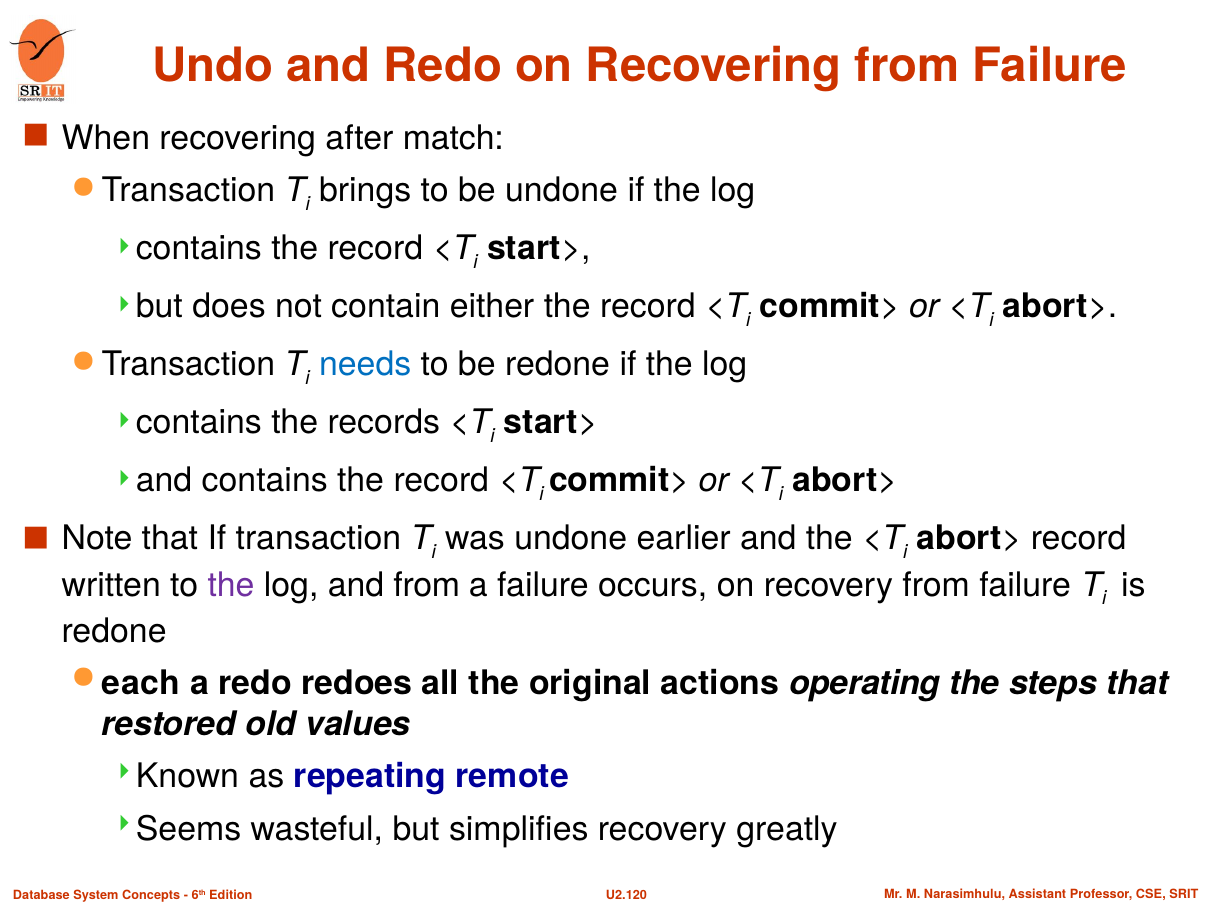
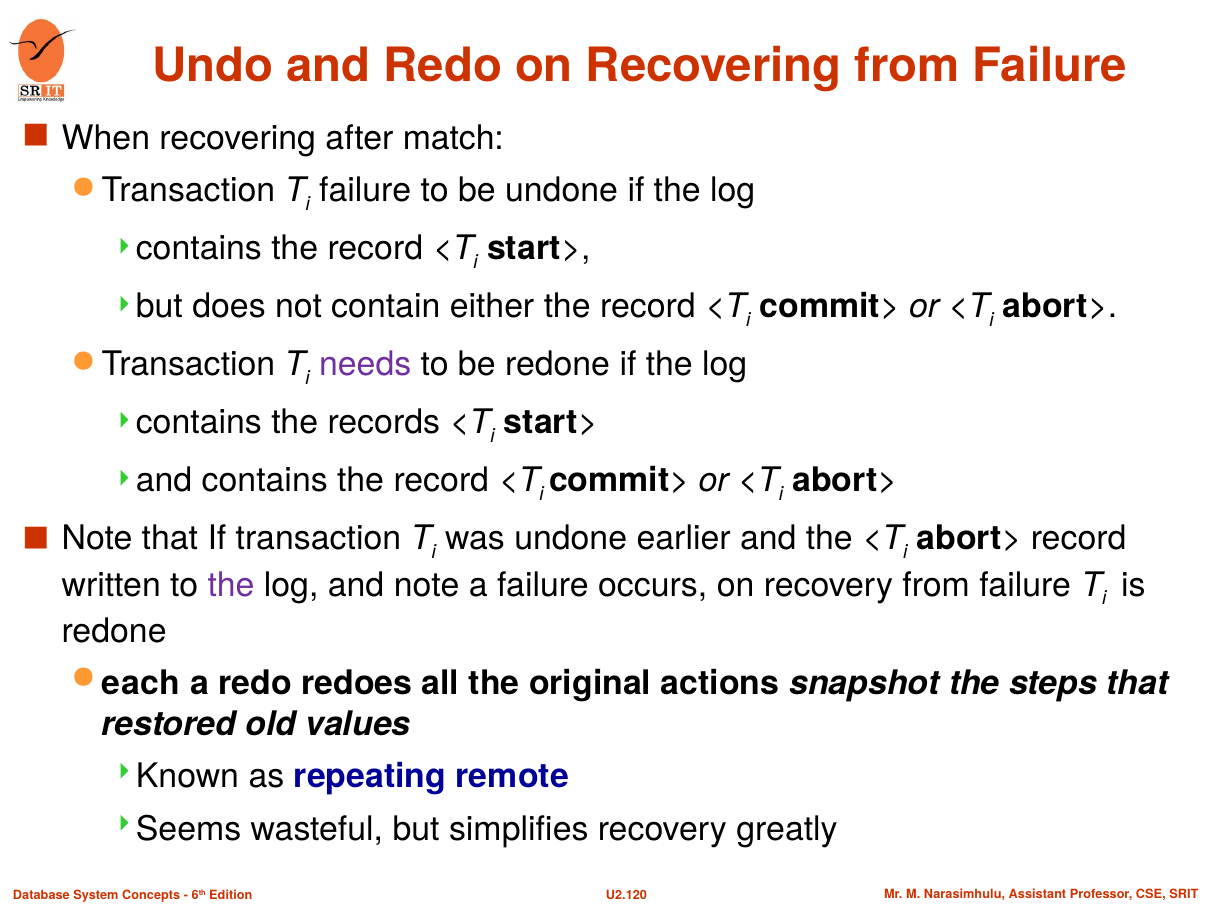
brings: brings -> failure (365, 191)
needs colour: blue -> purple (365, 365)
and from: from -> note (427, 585)
operating: operating -> snapshot (865, 684)
